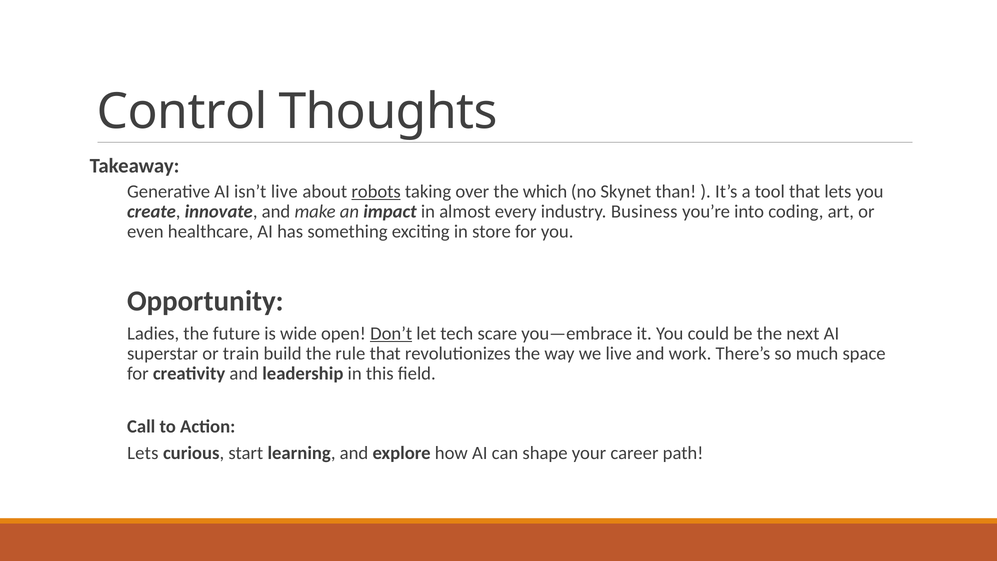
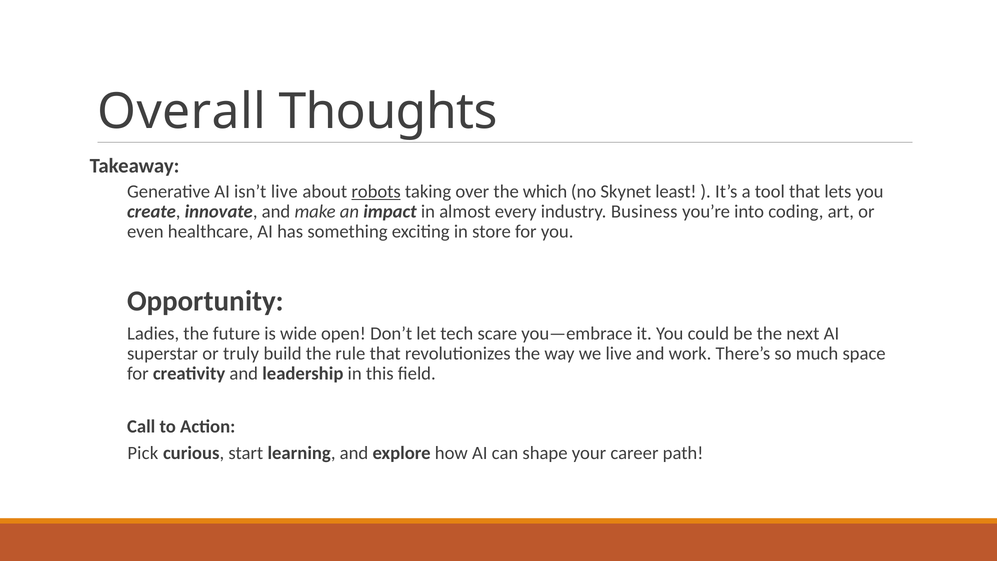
Control: Control -> Overall (182, 112)
than: than -> least (676, 191)
Don’t underline: present -> none (391, 333)
train: train -> truly (241, 353)
Lets: Lets -> Pick (143, 453)
